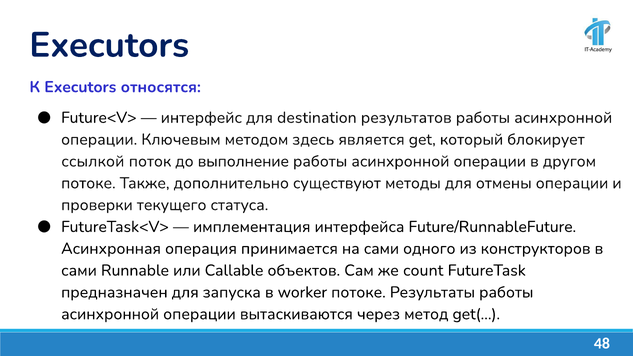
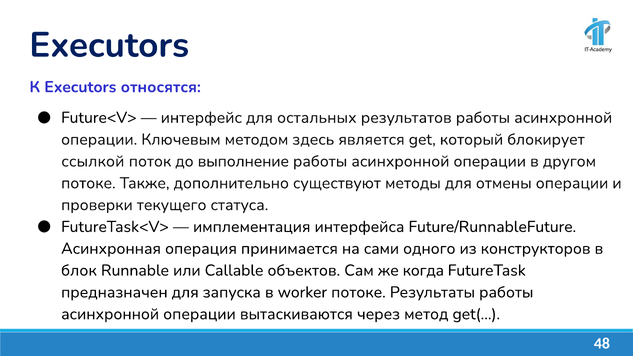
destination: destination -> остальных (317, 118)
сами: сами -> блок (79, 270)
count: count -> когда (423, 270)
